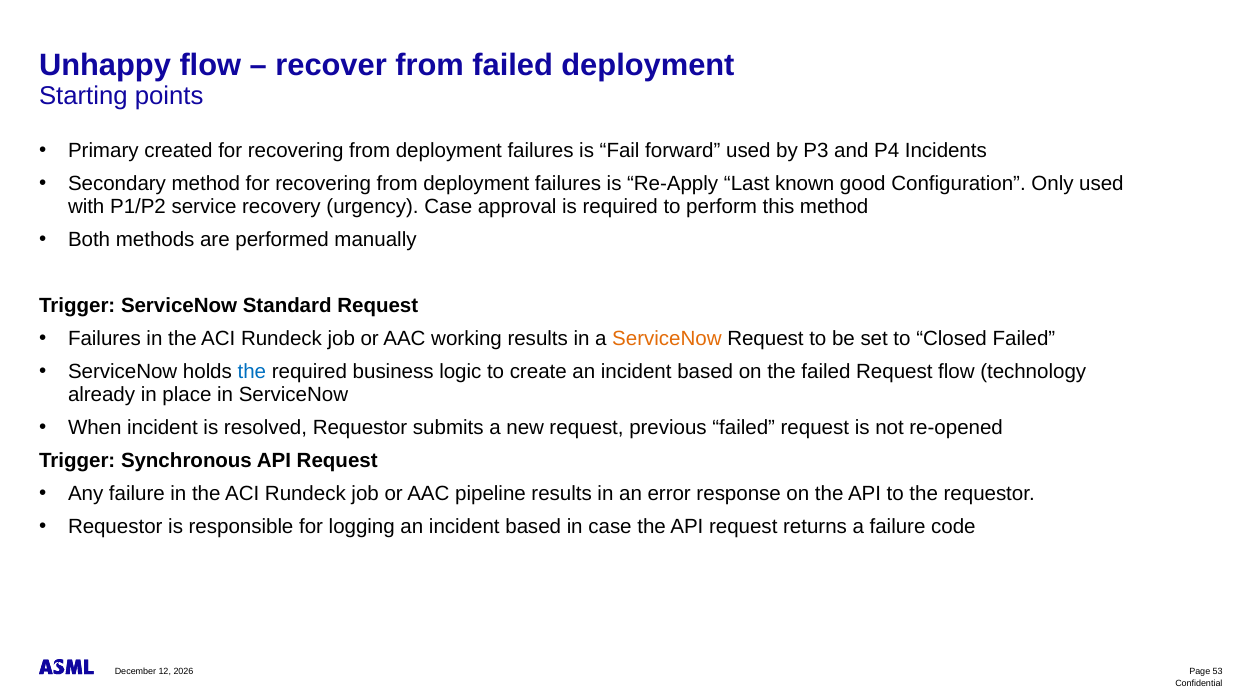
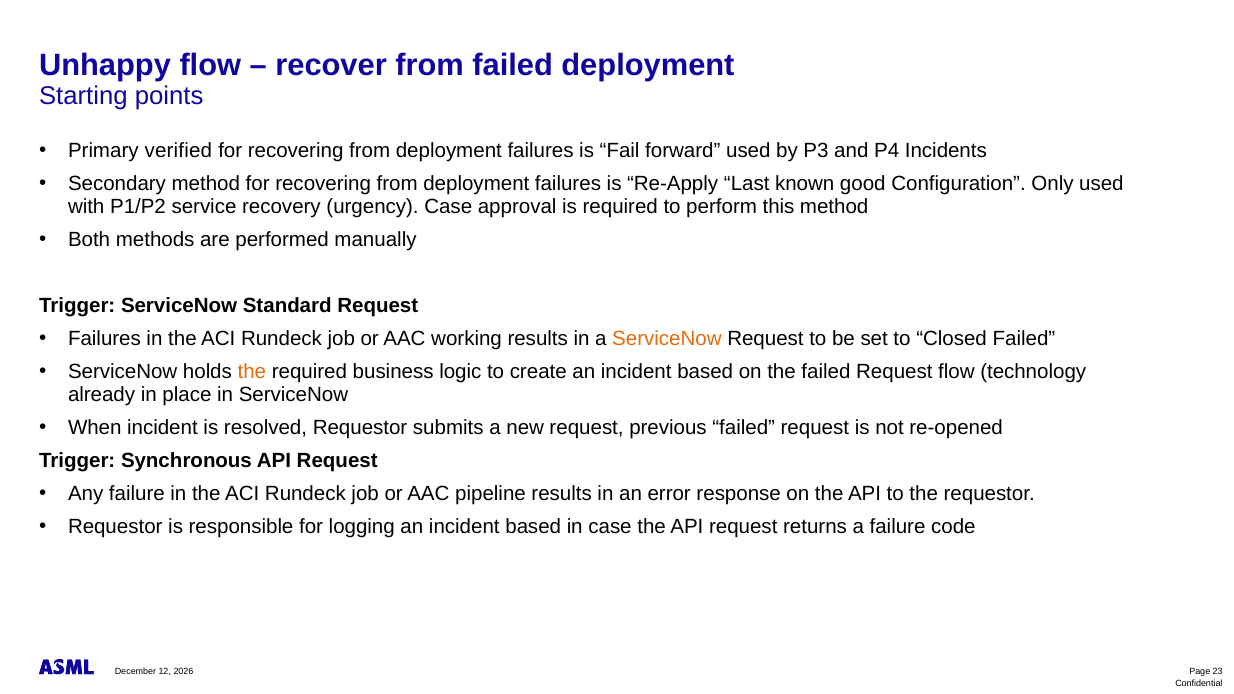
created: created -> verified (178, 151)
the colour: blue -> orange (252, 371)
53: 53 -> 23 (1218, 672)
